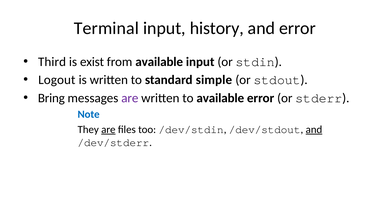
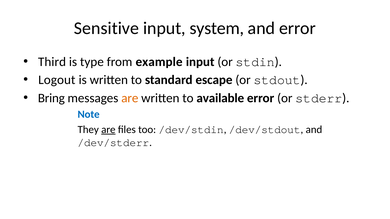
Terminal: Terminal -> Sensitive (106, 28)
history: history -> system (217, 28)
exist: exist -> type (92, 62)
from available: available -> example (159, 62)
simple: simple -> escape (214, 80)
are colour: purple -> orange (130, 98)
and underline: present -> none (314, 130)
